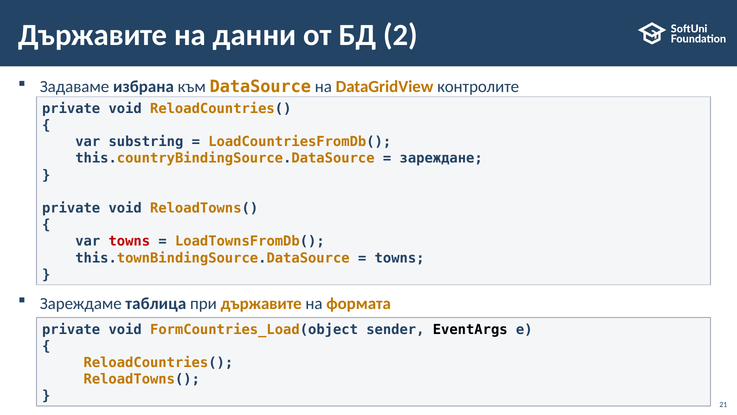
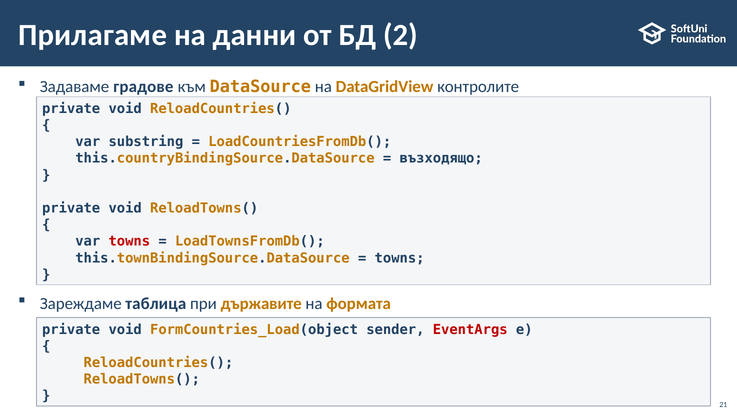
Държавите: Държавите -> Прилагаме (93, 35)
избрана: избрана -> градове (143, 87)
зареждане: зареждане -> възходящо (441, 158)
EventArgs colour: black -> red (470, 329)
